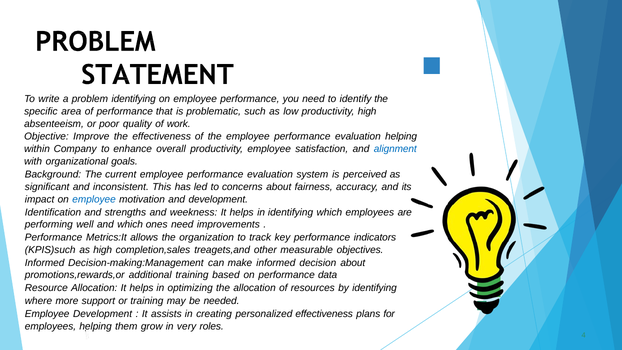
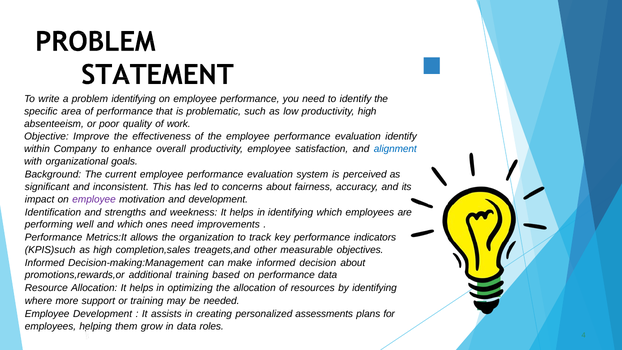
evaluation helping: helping -> identify (401, 137)
employee colour: blue -> purple (94, 199)
personalized effectiveness: effectiveness -> assessments (324, 314)
in very: very -> data (187, 326)
